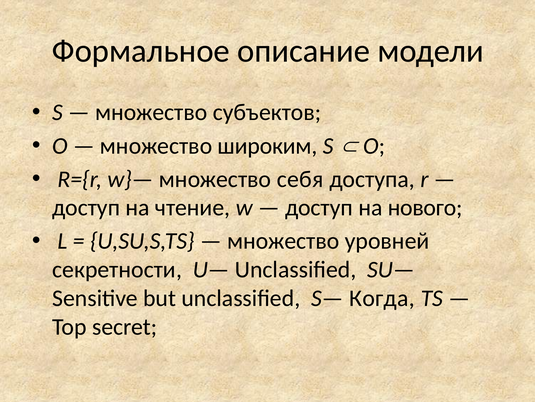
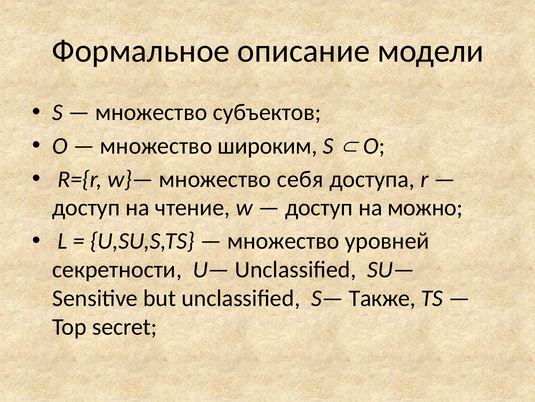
нового: нового -> можно (425, 207)
Когда: Когда -> Также (382, 298)
